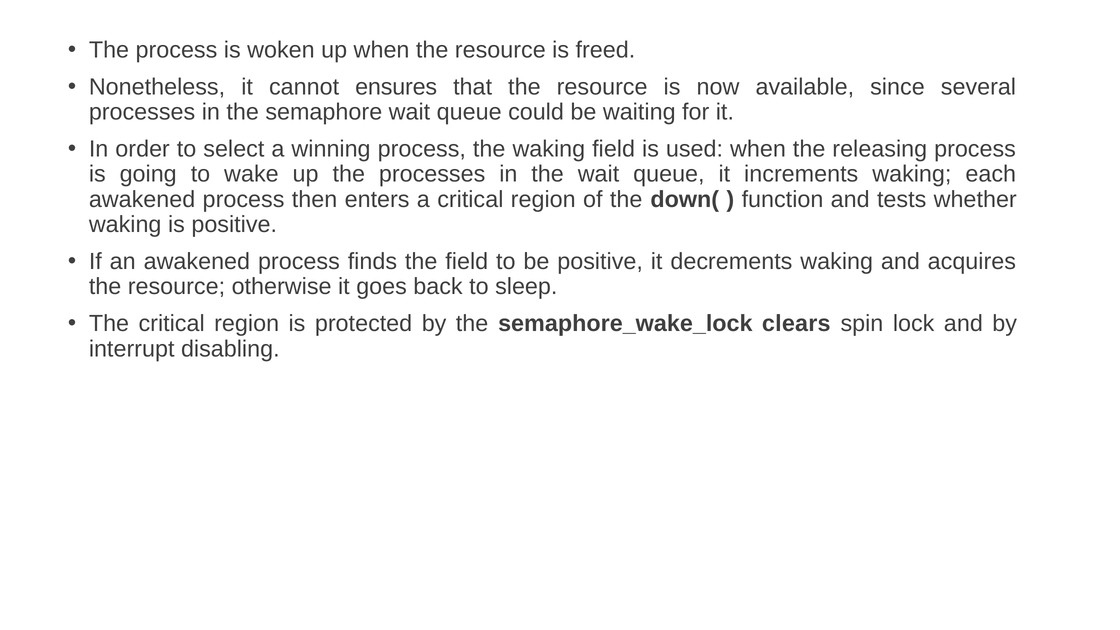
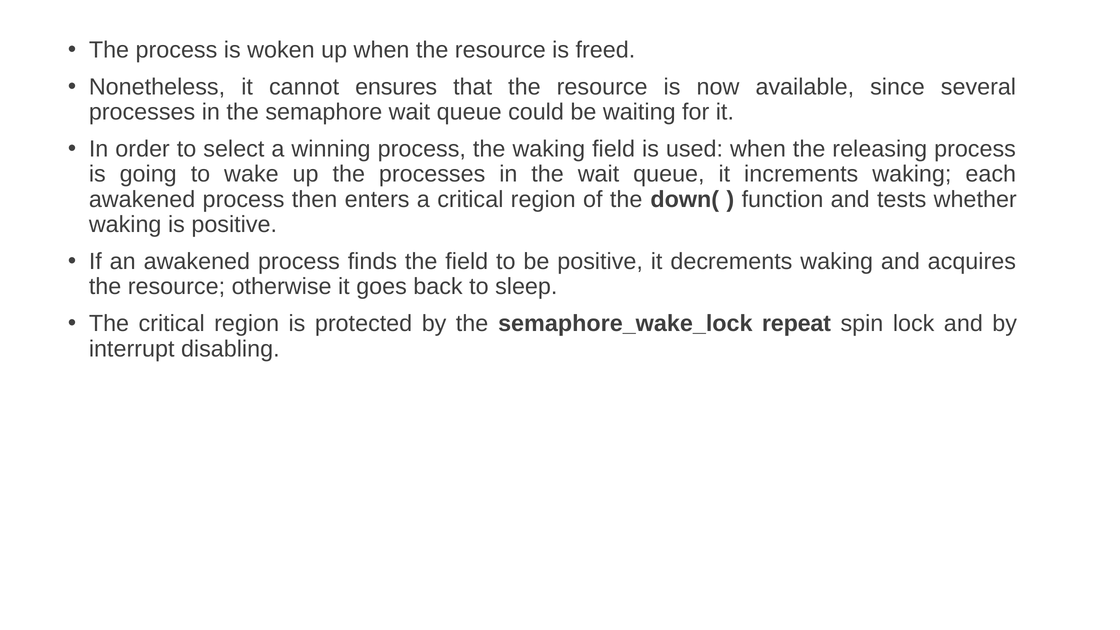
clears: clears -> repeat (796, 324)
